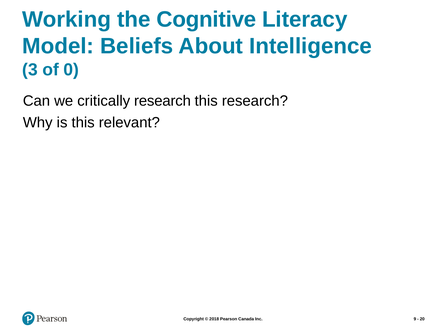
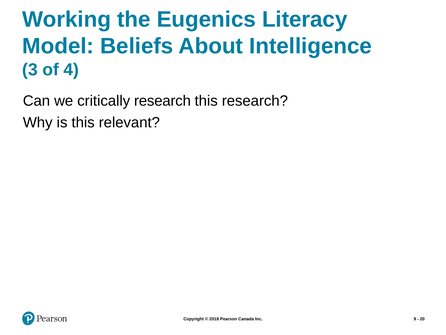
Cognitive: Cognitive -> Eugenics (206, 19)
0: 0 -> 4 (71, 70)
